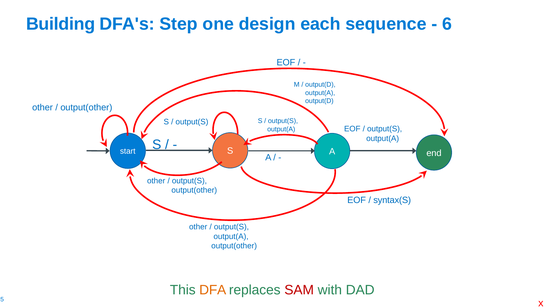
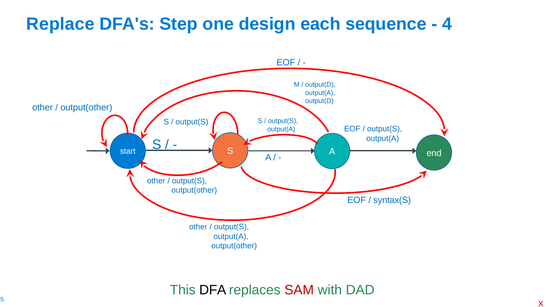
Building: Building -> Replace (60, 24)
6: 6 -> 4 (447, 24)
DFA colour: orange -> black (213, 290)
